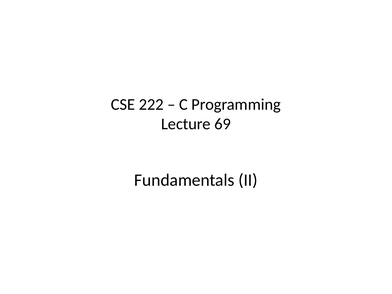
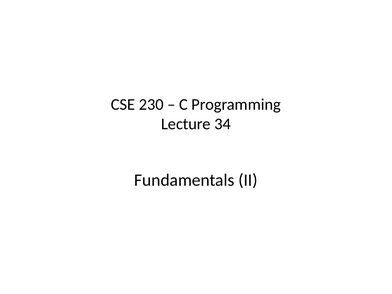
222: 222 -> 230 (151, 104)
69: 69 -> 34 (223, 124)
